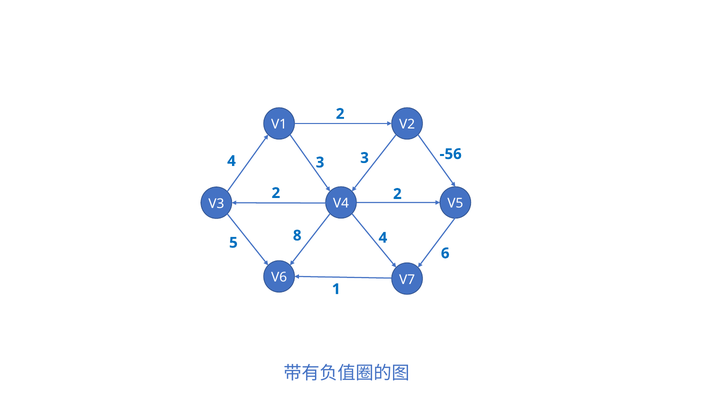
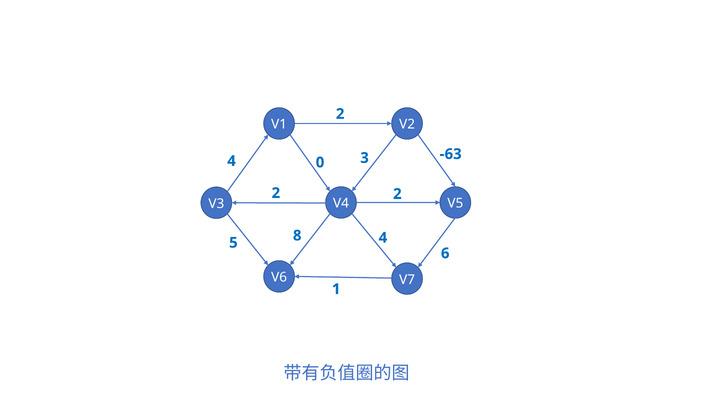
-56: -56 -> -63 (451, 154)
3: 3 -> 0 (320, 162)
